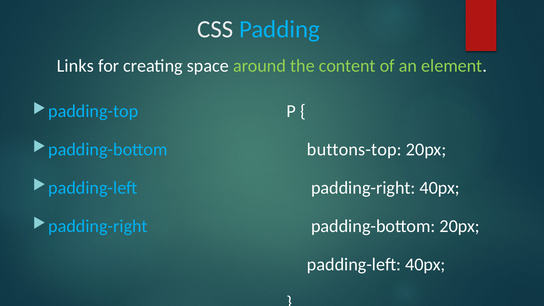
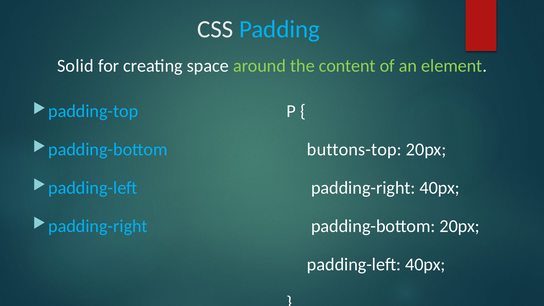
Links: Links -> Solid (75, 66)
